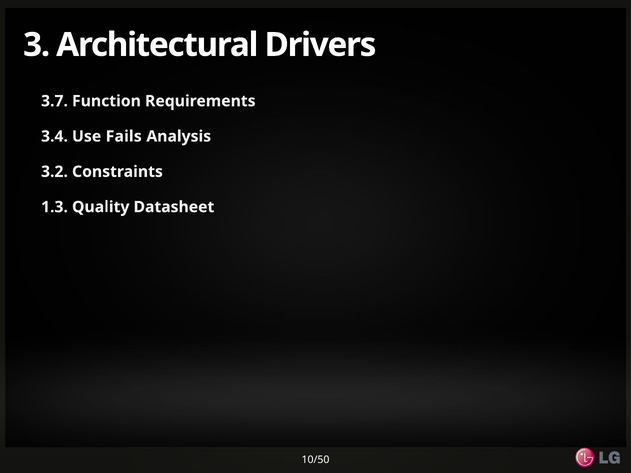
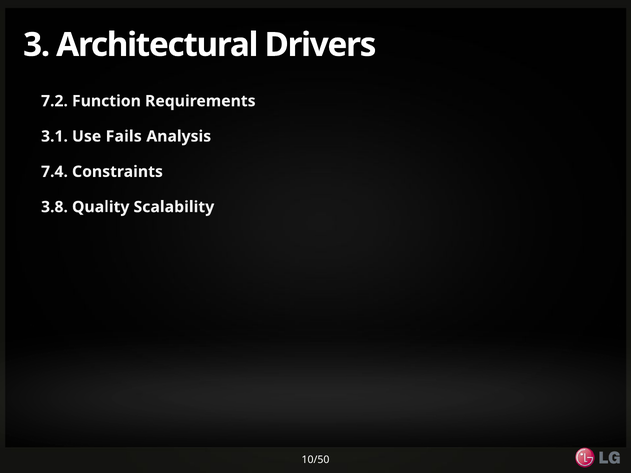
3.7: 3.7 -> 7.2 (54, 101)
3.4: 3.4 -> 3.1 (54, 136)
3.2: 3.2 -> 7.4 (54, 172)
1.3: 1.3 -> 3.8 (54, 207)
Datasheet: Datasheet -> Scalability (174, 207)
